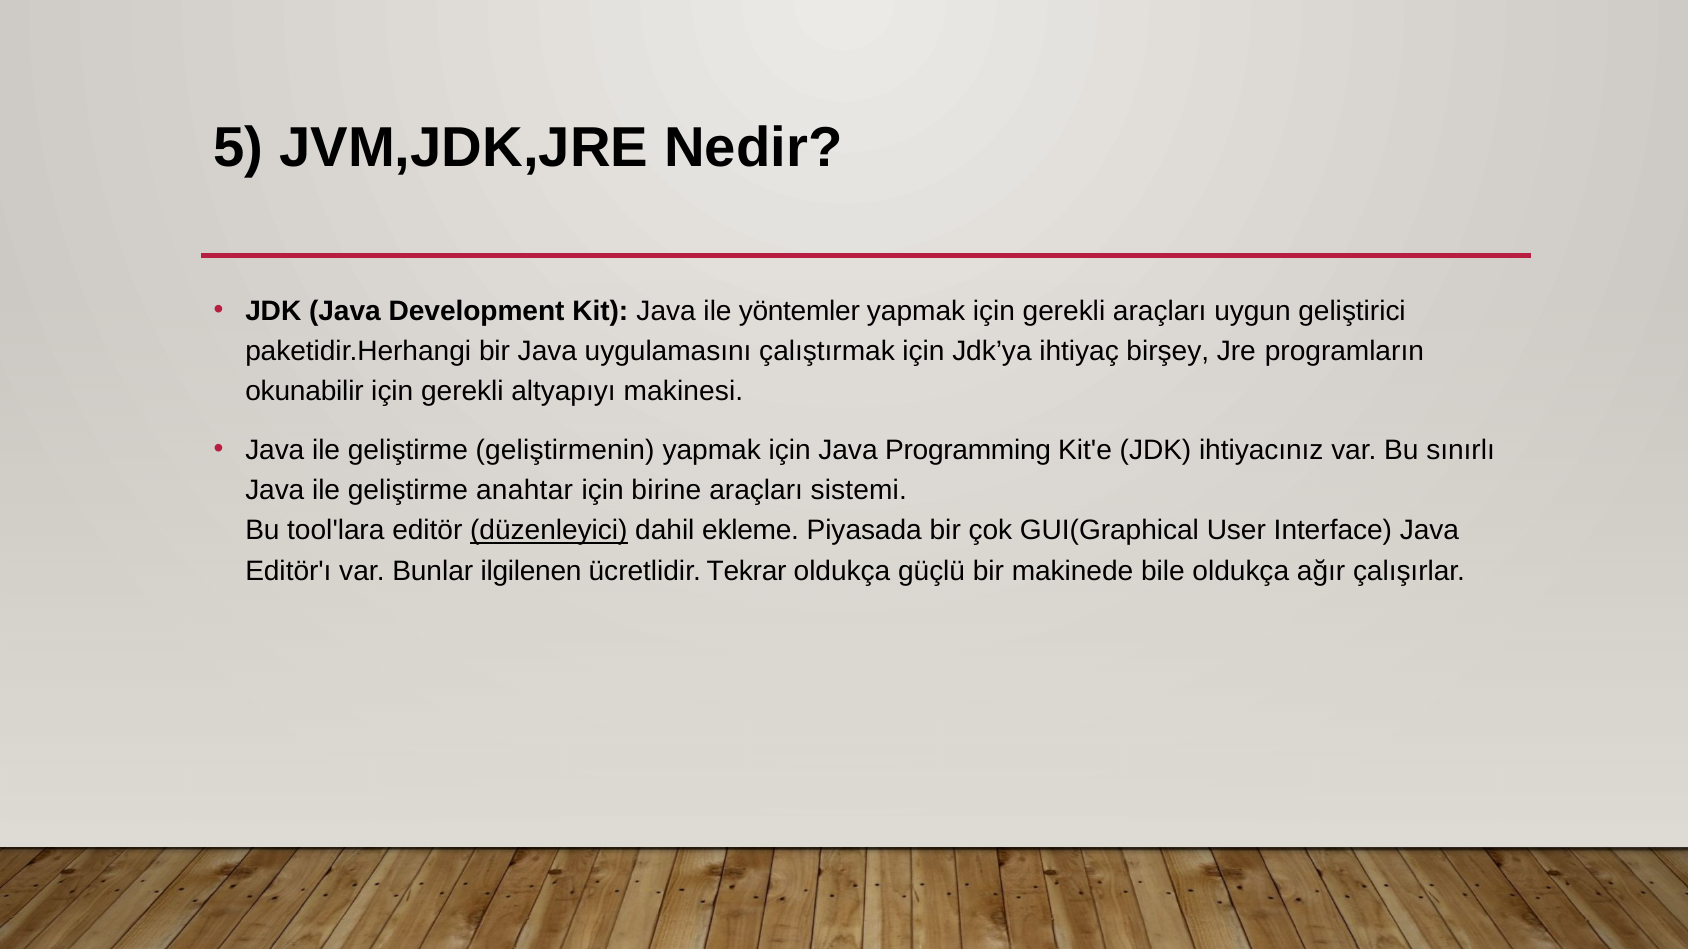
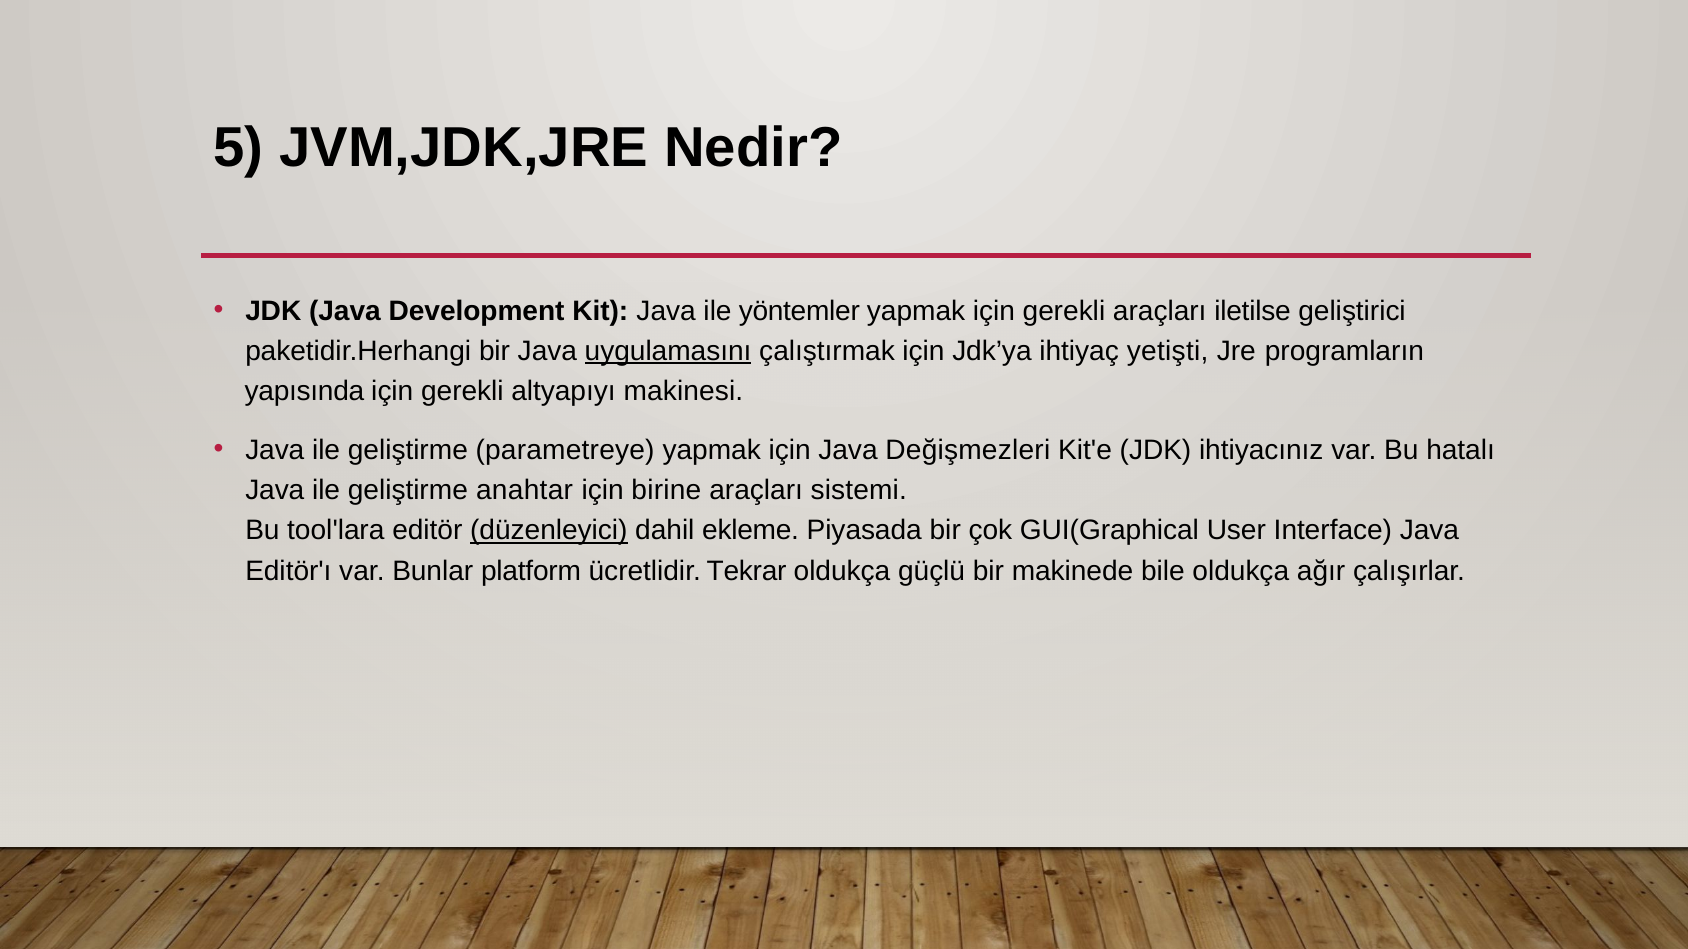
uygun: uygun -> iletilse (1253, 311)
uygulamasını underline: none -> present (668, 351)
birşey: birşey -> yetişti (1168, 351)
okunabilir: okunabilir -> yapısında (305, 392)
geliştirmenin: geliştirmenin -> parametreye (565, 450)
Programming: Programming -> Değişmezleri (968, 450)
sınırlı: sınırlı -> hatalı (1461, 450)
ilgilenen: ilgilenen -> platform (531, 571)
